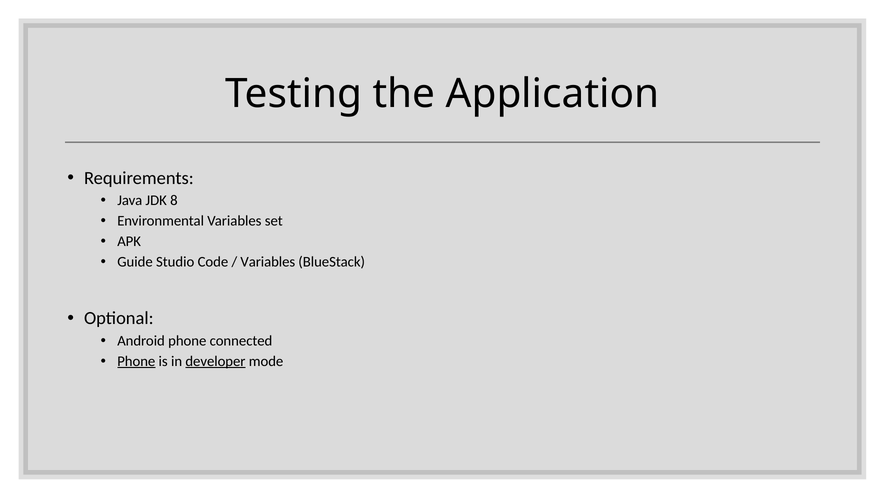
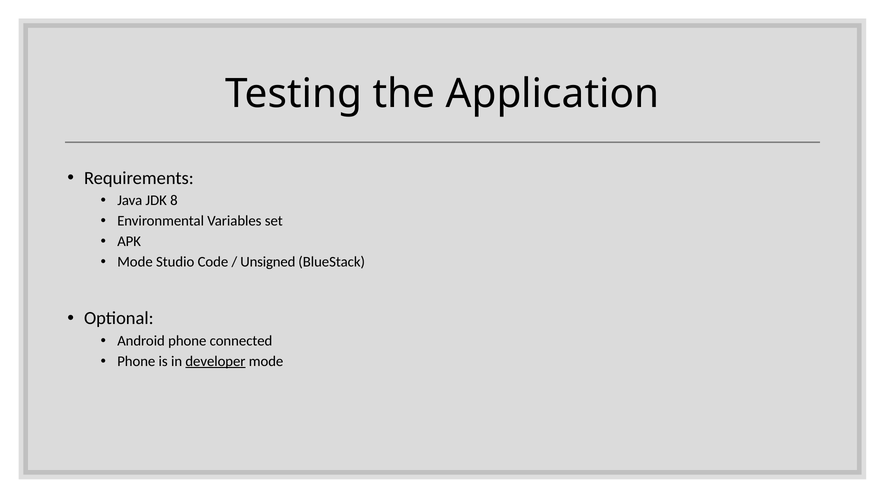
Guide: Guide -> Mode (135, 262)
Variables: Variables -> Unsigned (268, 262)
Phone underline: present -> none (136, 361)
